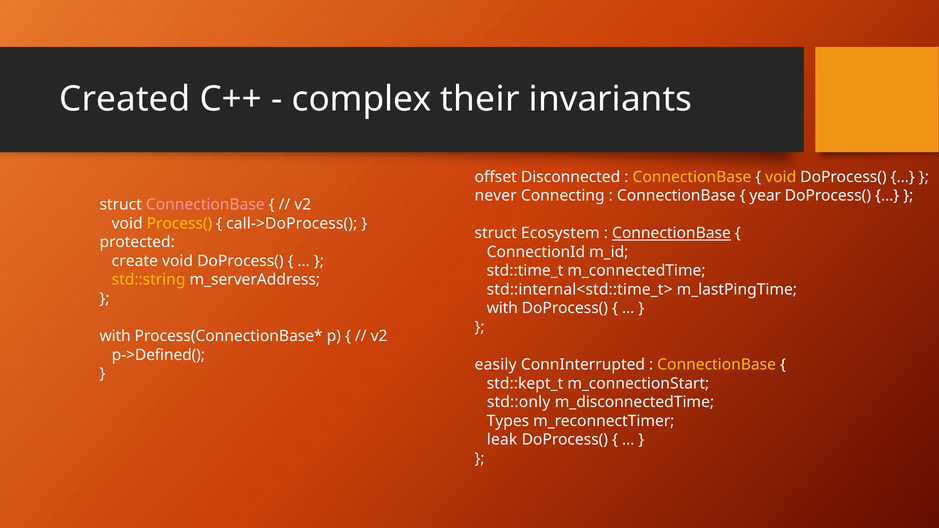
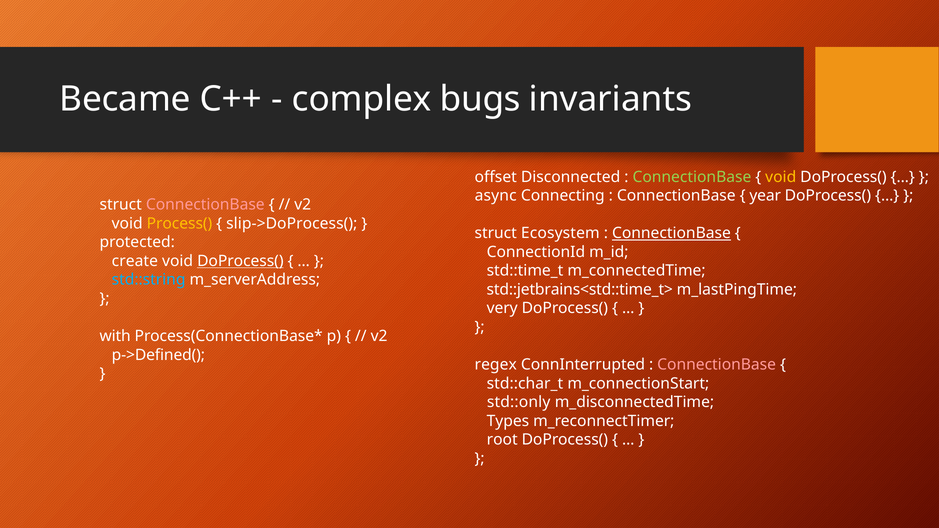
Created: Created -> Became (125, 99)
their: their -> bugs (480, 99)
ConnectionBase colour: yellow -> light green (692, 177)
never: never -> async (496, 196)
call->DoProcess(: call->DoProcess( -> slip->DoProcess( (292, 224)
DoProcess( underline: none -> present (240, 261)
std::string colour: yellow -> light blue (149, 280)
std::internal<std::time_t>: std::internal<std::time_t> -> std::jetbrains<std::time_t> (580, 290)
with: with -> very (502, 308)
easily: easily -> regex (496, 365)
ConnectionBase colour: yellow -> pink (717, 365)
std::kept_t: std::kept_t -> std::char_t (525, 383)
leak: leak -> root (502, 440)
